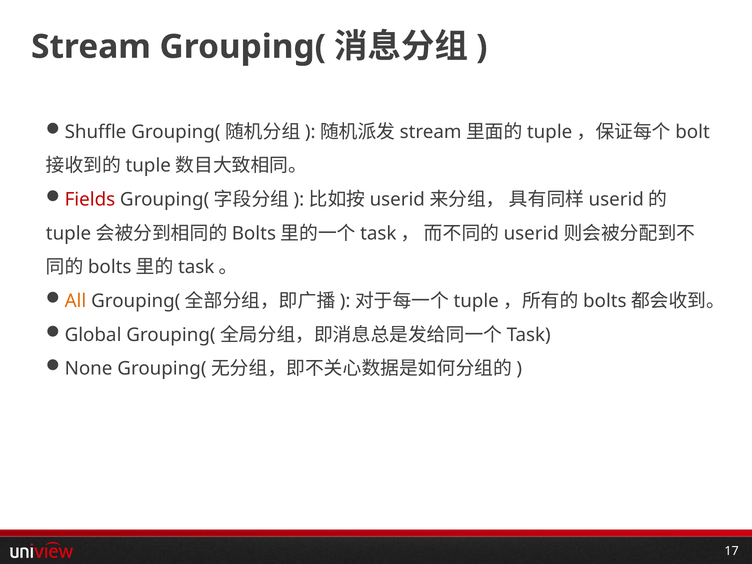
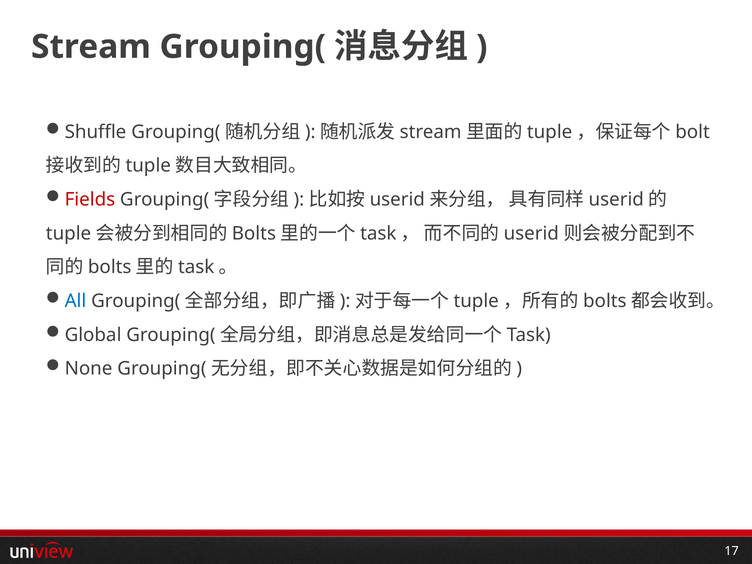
All colour: orange -> blue (75, 301)
